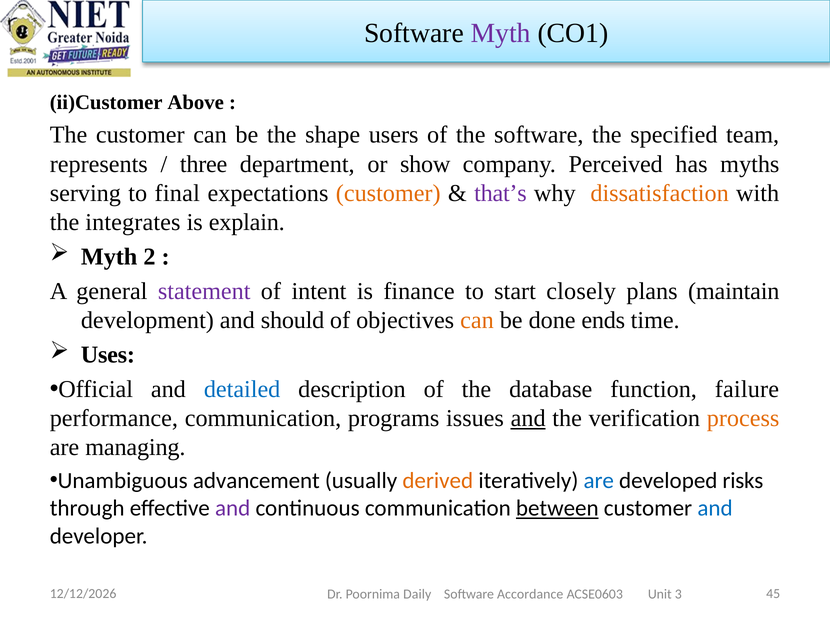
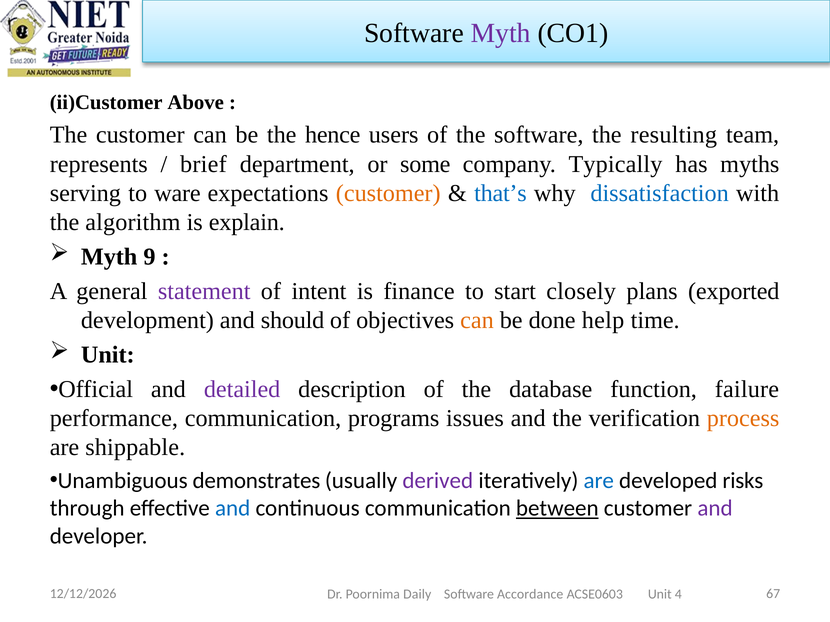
shape: shape -> hence (333, 135)
specified: specified -> resulting (674, 135)
three: three -> brief (203, 164)
show: show -> some (425, 164)
Perceived: Perceived -> Typically (615, 164)
final: final -> ware (177, 193)
that’s colour: purple -> blue (500, 193)
dissatisfaction colour: orange -> blue (660, 193)
integrates: integrates -> algorithm (133, 222)
2: 2 -> 9 (149, 257)
maintain: maintain -> exported (734, 291)
ends: ends -> help (603, 320)
Uses: Uses -> Unit (108, 355)
detailed colour: blue -> purple (242, 390)
and underline: present -> none (528, 419)
managing: managing -> shippable (135, 448)
advancement: advancement -> demonstrates (256, 481)
derived colour: orange -> purple (438, 481)
and colour: purple -> blue (233, 509)
and colour: blue -> purple (715, 509)
45: 45 -> 67 (773, 594)
3: 3 -> 4 (678, 594)
